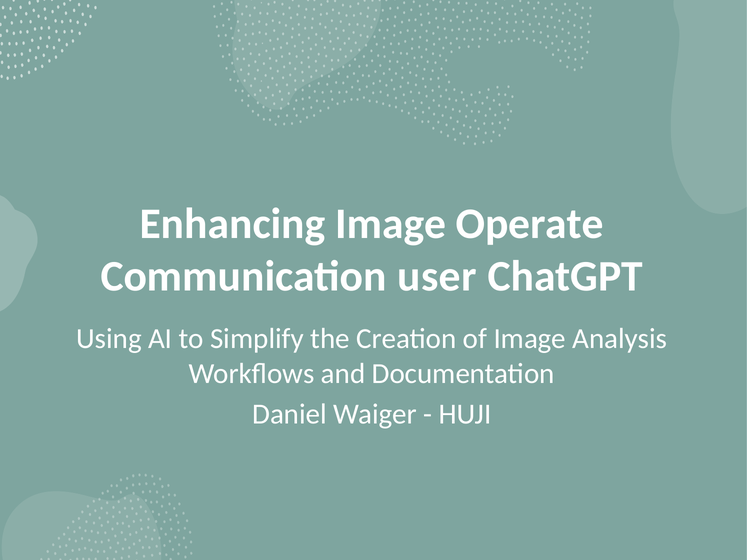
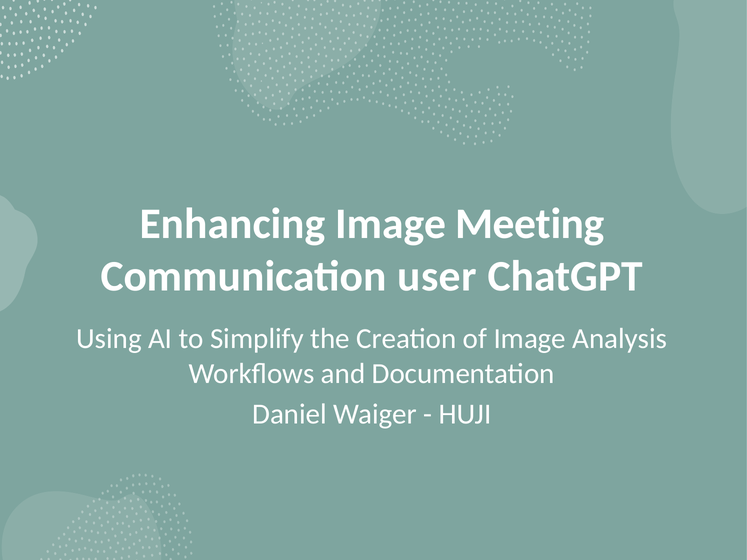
Operate: Operate -> Meeting (530, 224)
